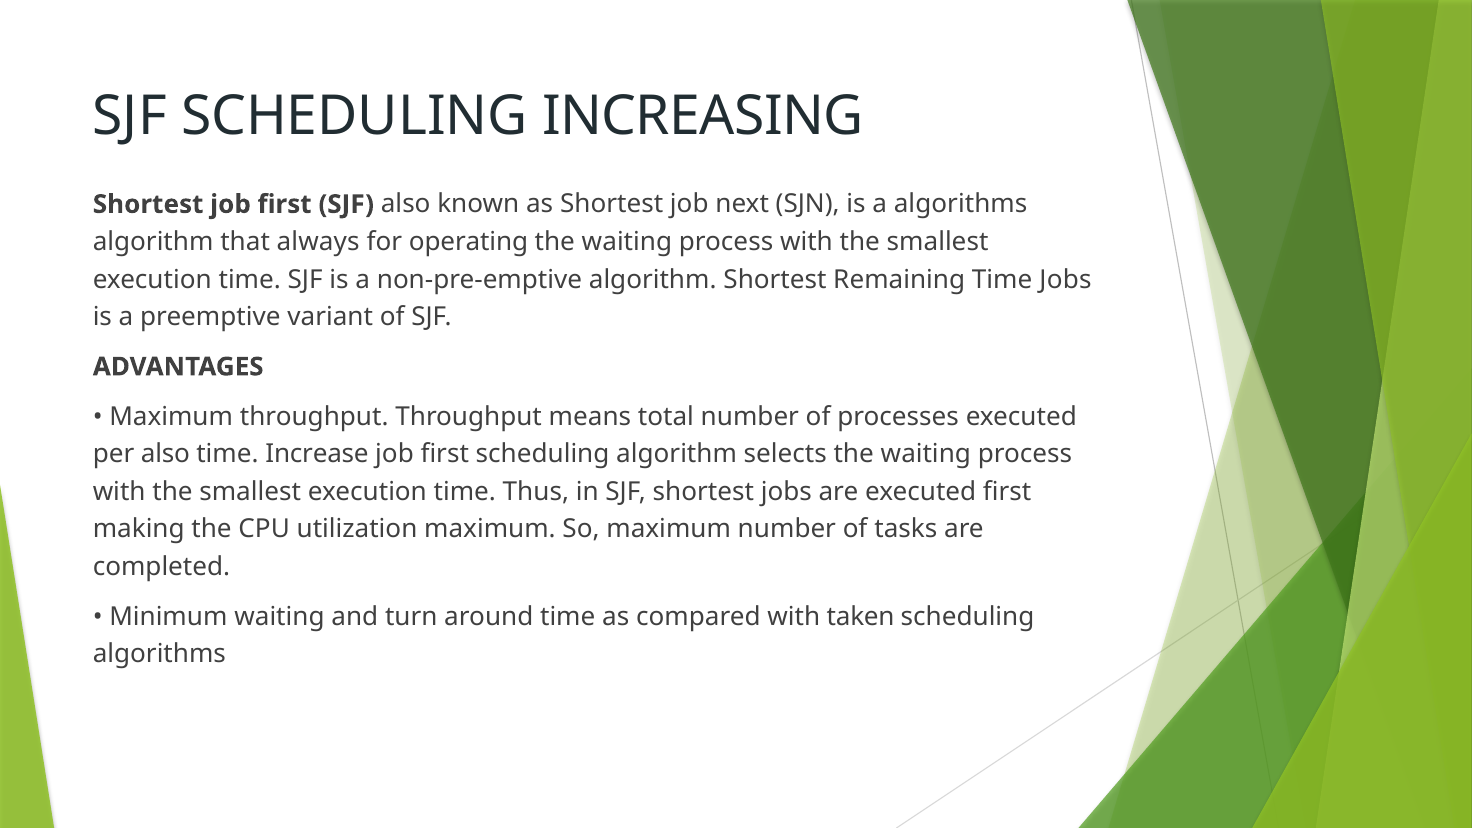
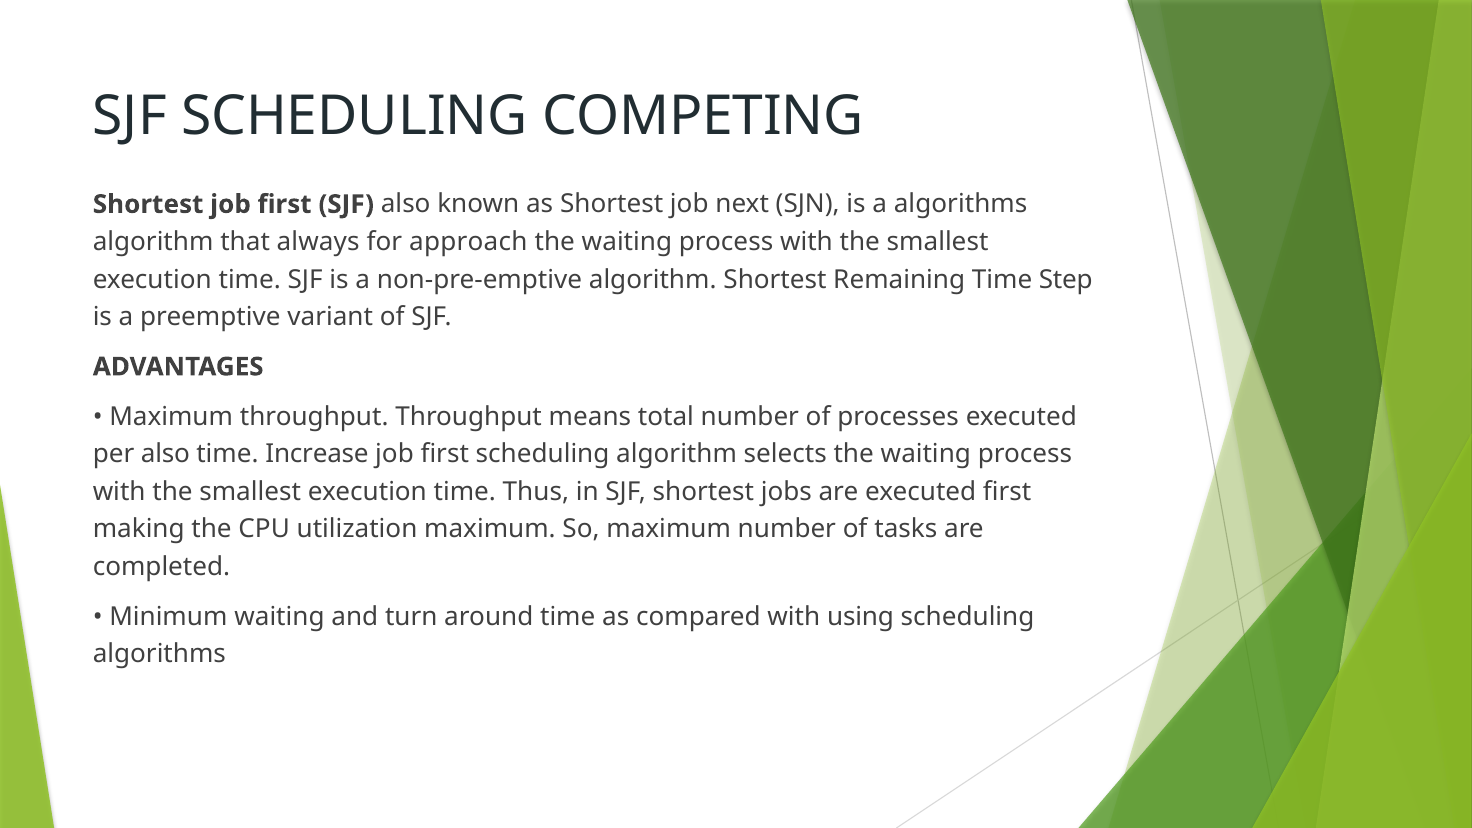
INCREASING: INCREASING -> COMPETING (703, 116)
operating: operating -> approach (468, 242)
Time Jobs: Jobs -> Step (1066, 279)
taken: taken -> using (861, 617)
